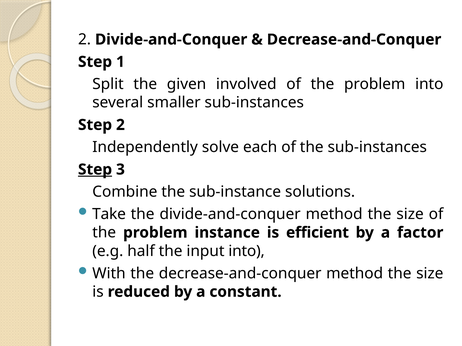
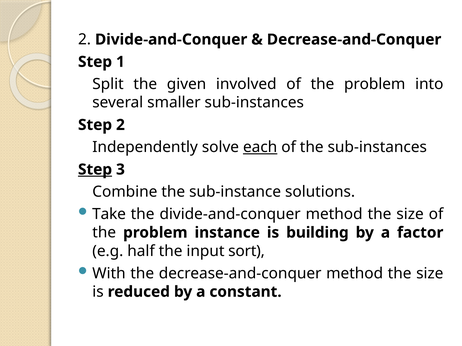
each underline: none -> present (260, 147)
efficient: efficient -> building (317, 233)
input into: into -> sort (247, 251)
